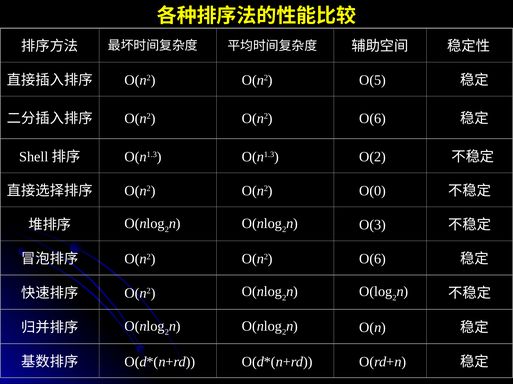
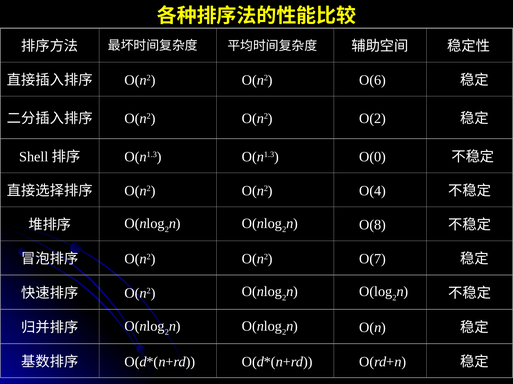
O(5: O(5 -> O(6 (373, 80)
O(6: O(6 -> O(2 (373, 119)
O(2: O(2 -> O(0 (373, 157)
O(0: O(0 -> O(4 (373, 191)
O(3: O(3 -> O(8 (373, 225)
O(6: O(6 -> O(7 (373, 259)
